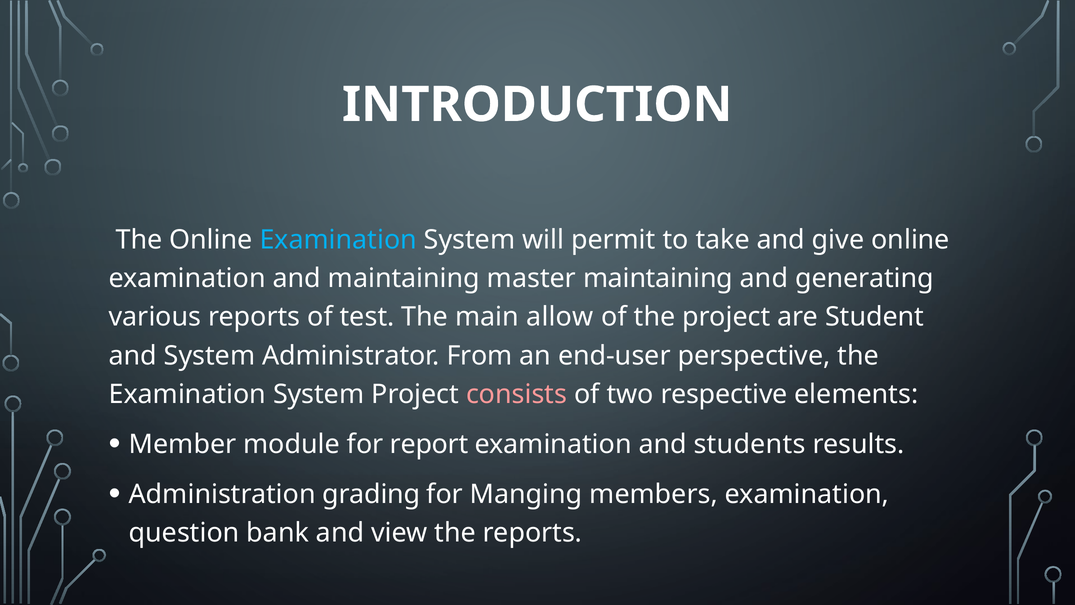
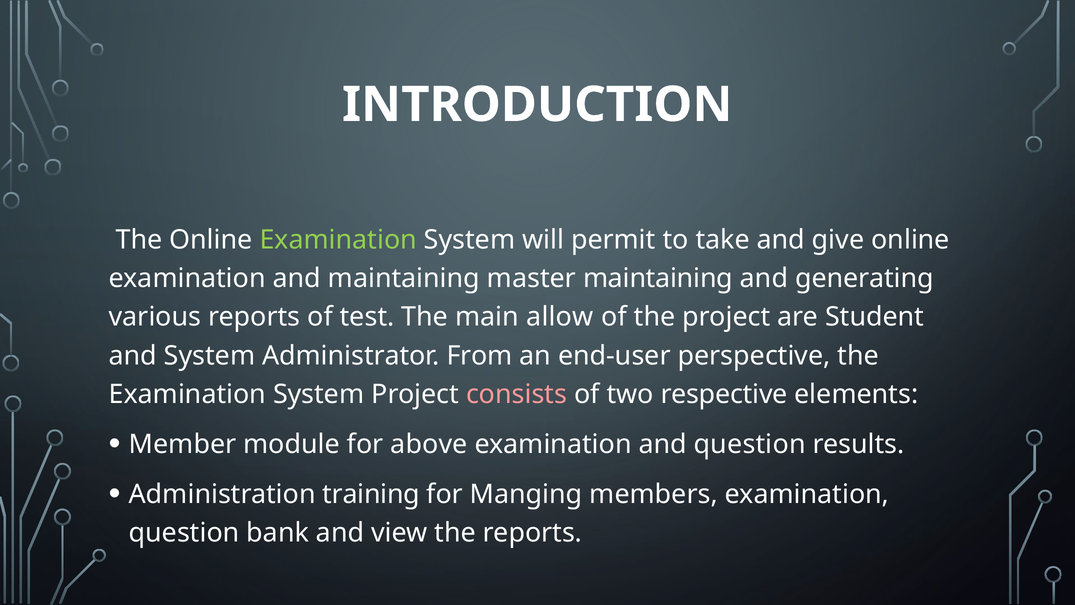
Examination colour: light blue -> light green (338, 240)
report: report -> above (429, 444)
and students: students -> question (750, 444)
grading: grading -> training (371, 494)
